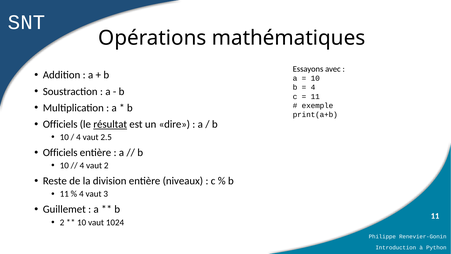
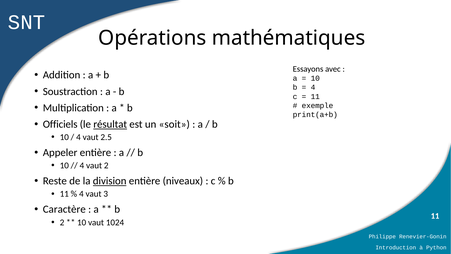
dire: dire -> soit (174, 124)
Officiels: Officiels -> Appeler (60, 152)
division underline: none -> present (110, 181)
Guillemet: Guillemet -> Caractère (64, 209)
